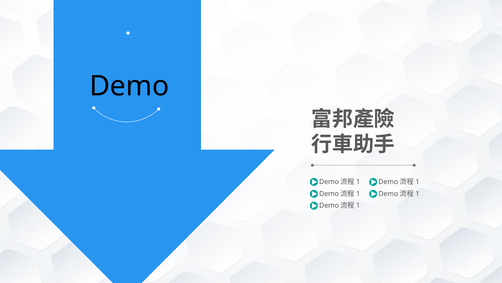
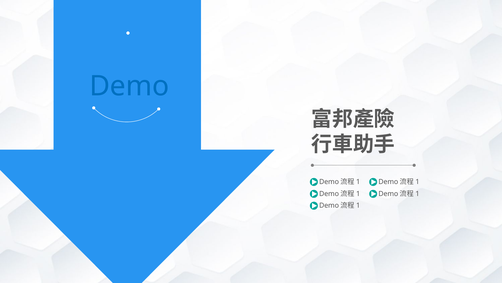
Demo colour: black -> blue (129, 86)
